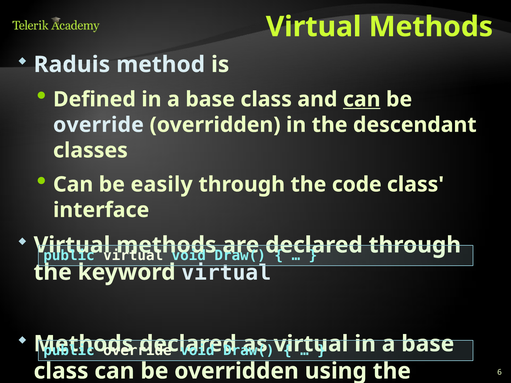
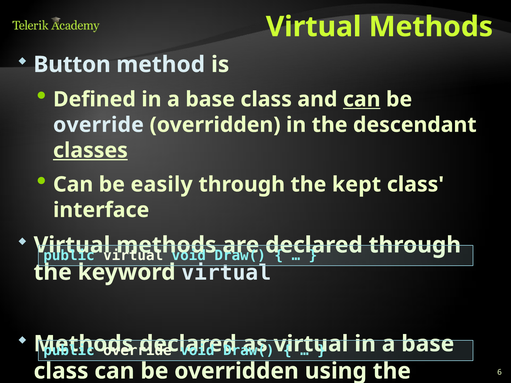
Raduis: Raduis -> Button (72, 65)
classes underline: none -> present (90, 151)
code: code -> kept (357, 185)
